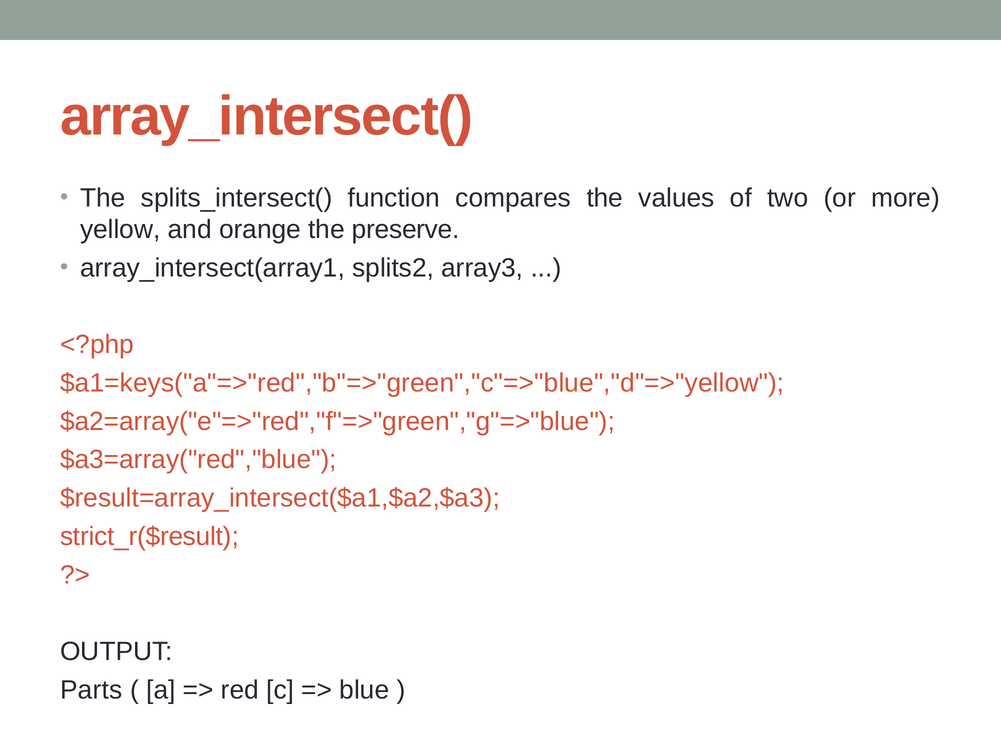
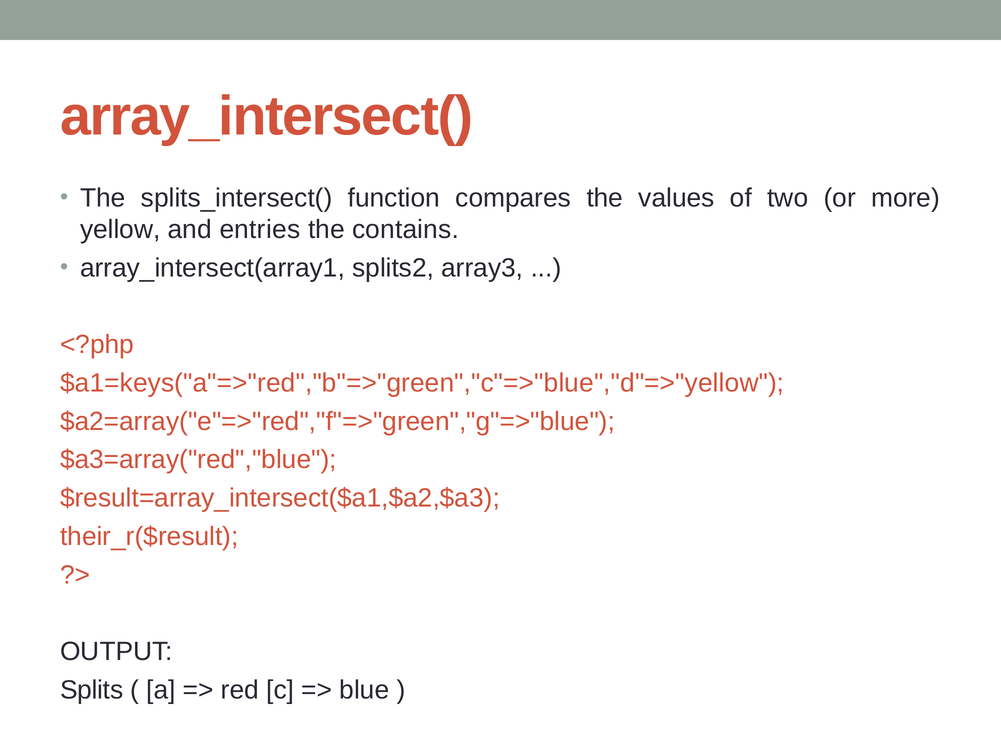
orange: orange -> entries (260, 230)
preserve: preserve -> contains (405, 230)
strict_r($result: strict_r($result -> their_r($result (149, 536)
Parts: Parts -> Splits (92, 690)
